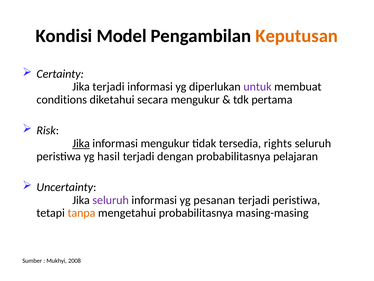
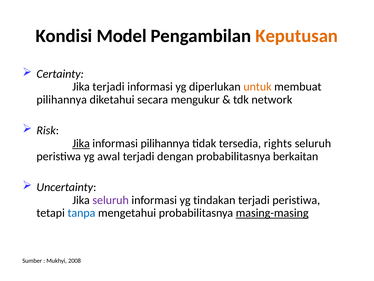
untuk colour: purple -> orange (257, 87)
conditions: conditions -> pilihannya (62, 99)
pertama: pertama -> network (272, 99)
informasi mengukur: mengukur -> pilihannya (165, 143)
hasil: hasil -> awal (109, 156)
pelajaran: pelajaran -> berkaitan (296, 156)
pesanan: pesanan -> tindakan (214, 200)
tanpa colour: orange -> blue (81, 213)
masing-masing underline: none -> present (272, 213)
